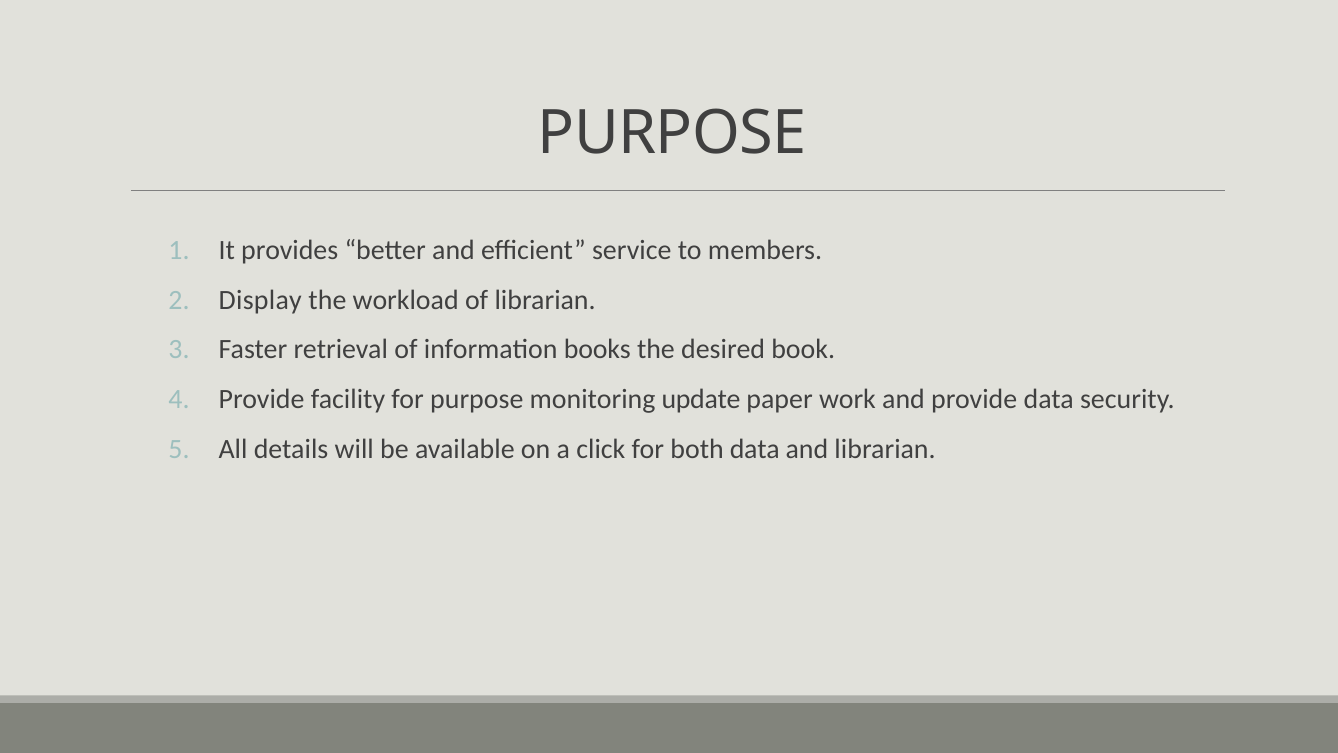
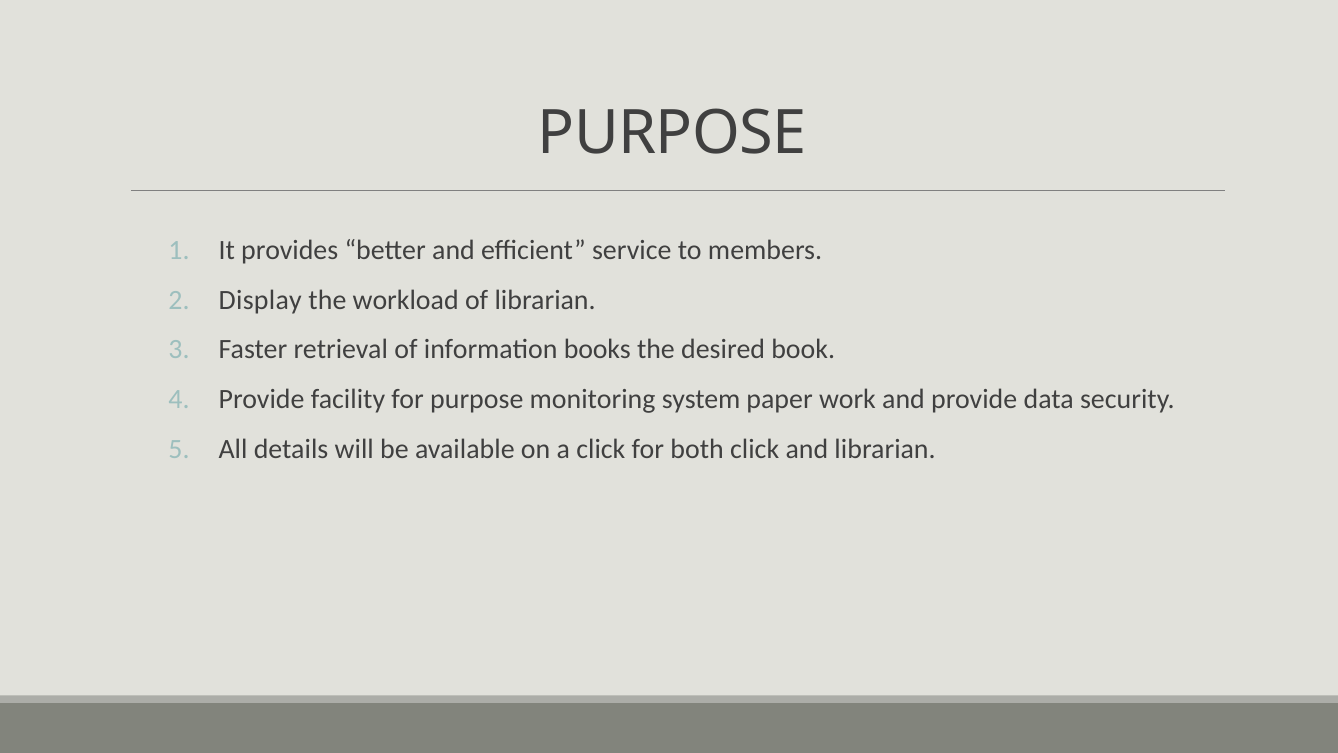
update: update -> system (701, 399)
both data: data -> click (755, 449)
